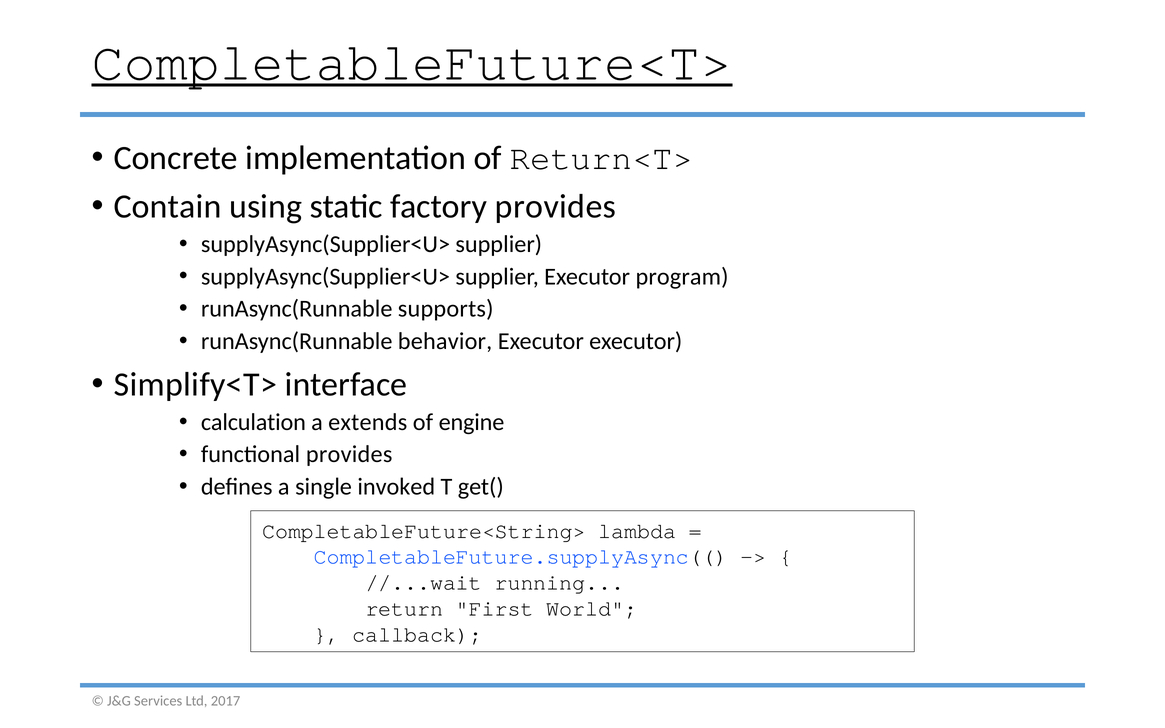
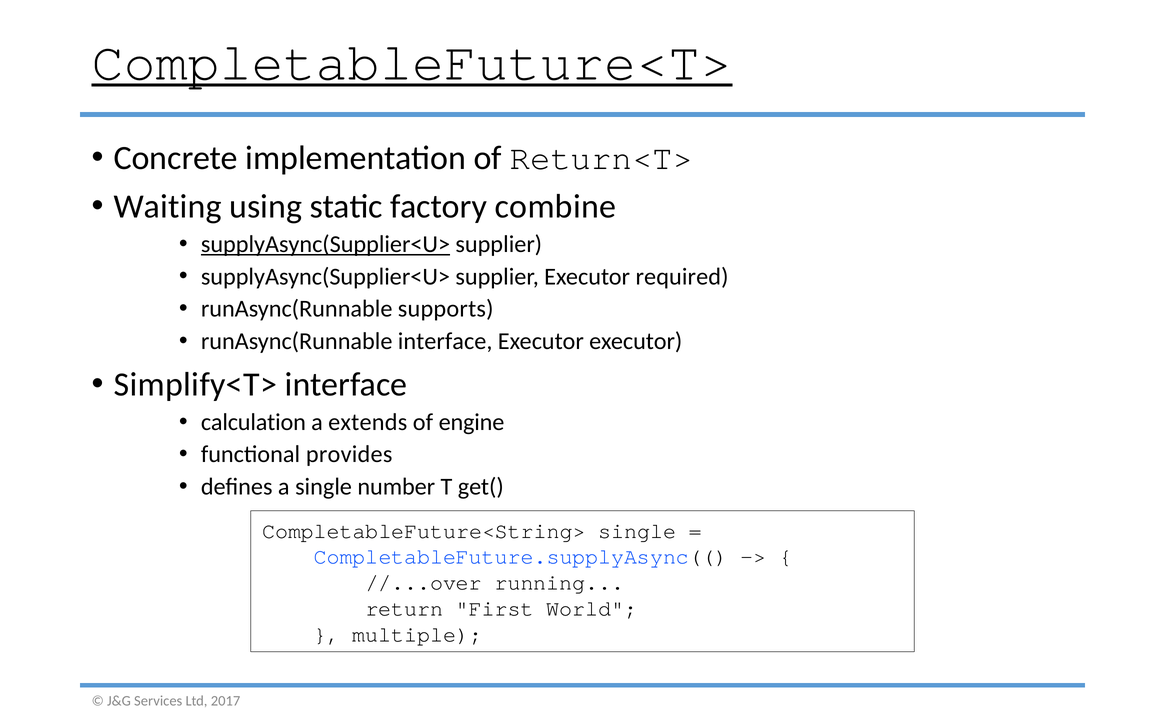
Contain: Contain -> Waiting (168, 207)
factory provides: provides -> combine (555, 207)
supplyAsync(Supplier<U> underline: none -> present (326, 244)
program: program -> required (682, 277)
runAsync(Runnable behavior: behavior -> interface (445, 341)
invoked: invoked -> number (396, 487)
CompletableFuture<String> lambda: lambda -> single (637, 531)
//...wait: //...wait -> //...over (424, 583)
callback: callback -> multiple (417, 635)
